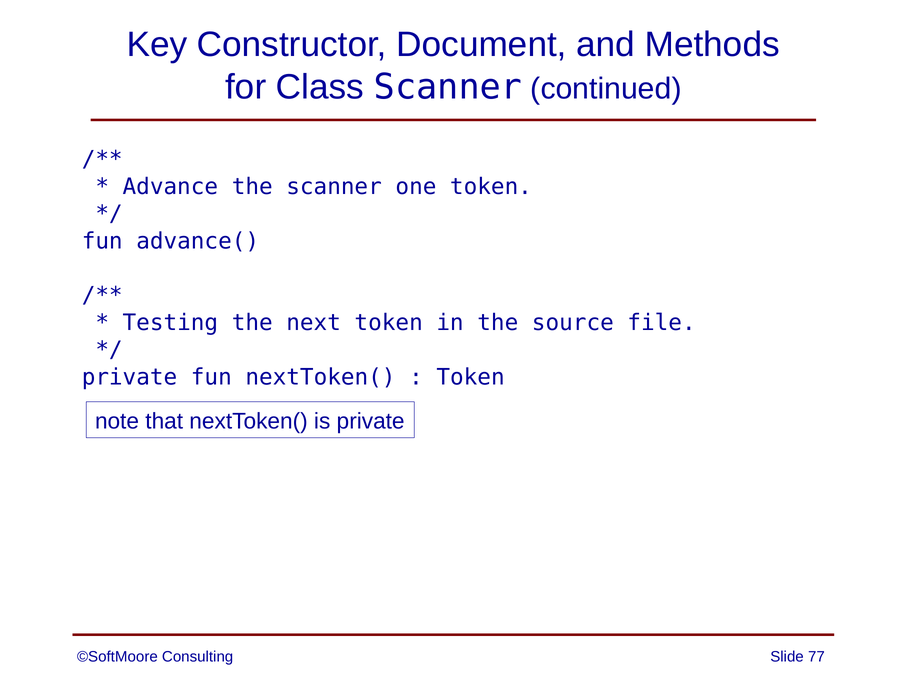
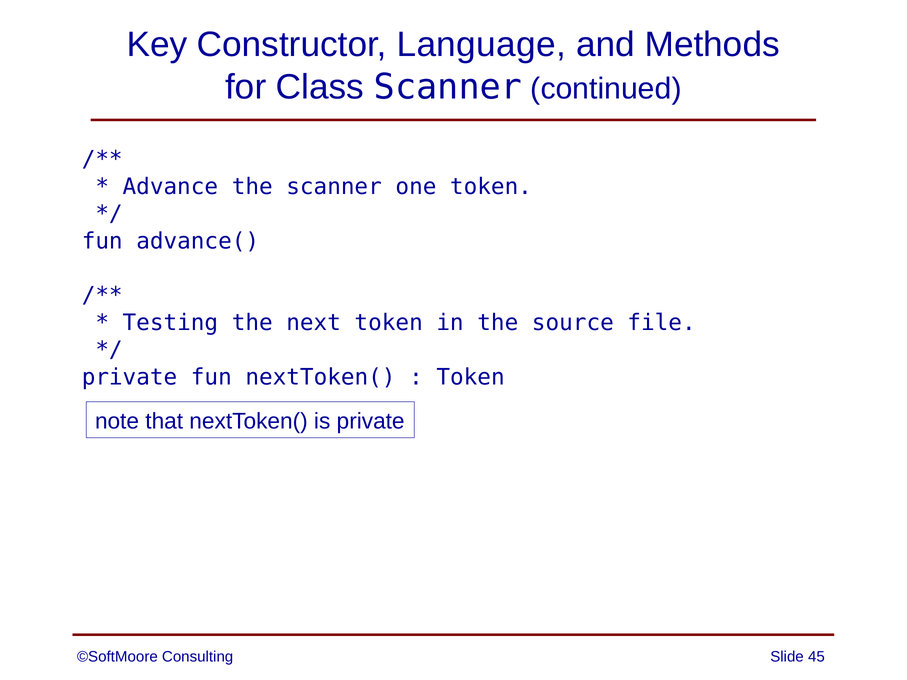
Document: Document -> Language (481, 45)
77: 77 -> 45 (816, 657)
